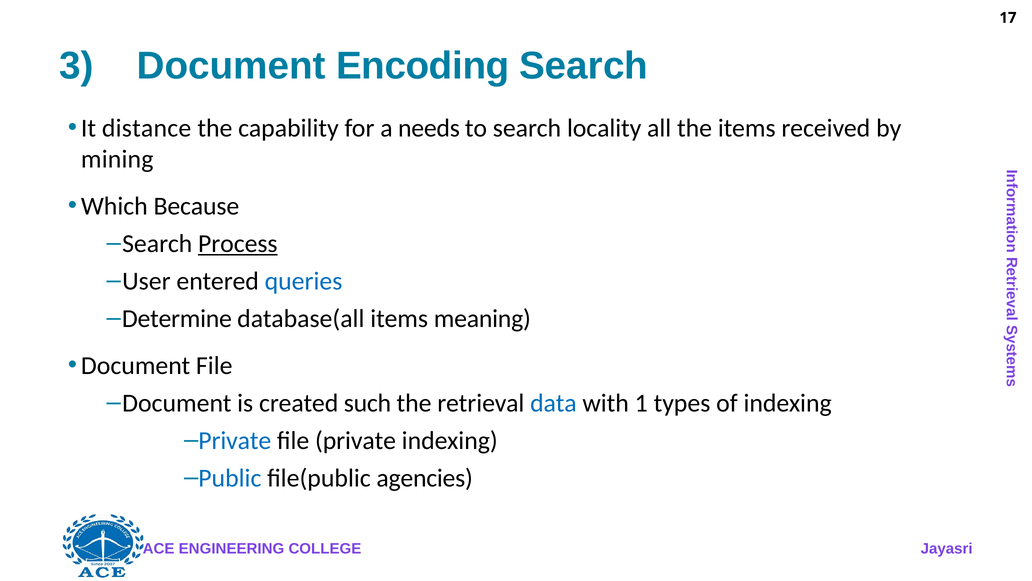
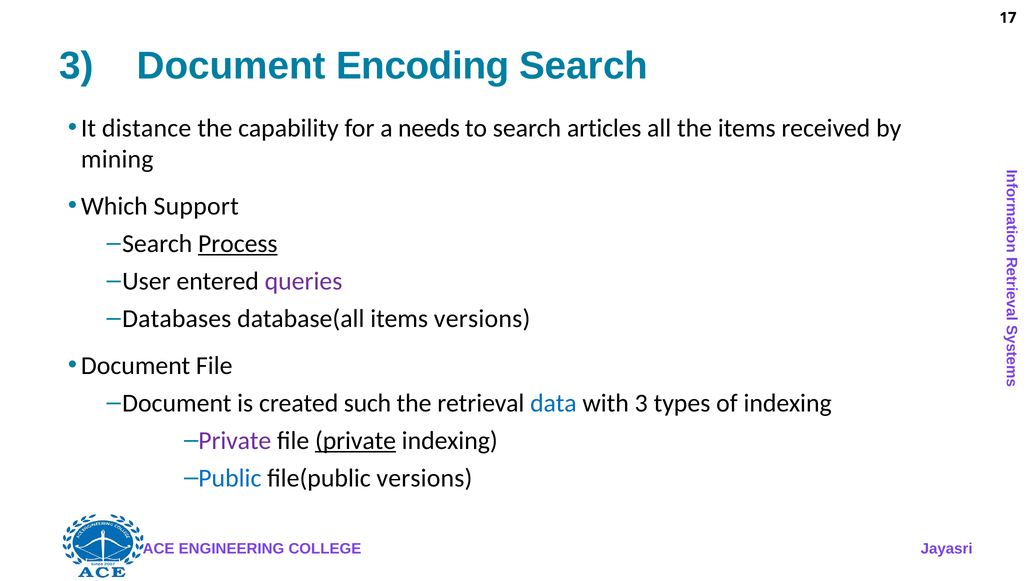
locality: locality -> articles (604, 128)
Because: Because -> Support (196, 206)
queries colour: blue -> purple (304, 281)
Determine: Determine -> Databases (177, 318)
items meaning: meaning -> versions (482, 318)
with 1: 1 -> 3 (641, 403)
Private colour: blue -> purple (235, 440)
private underline: none -> present (356, 440)
file(public agencies: agencies -> versions (424, 478)
